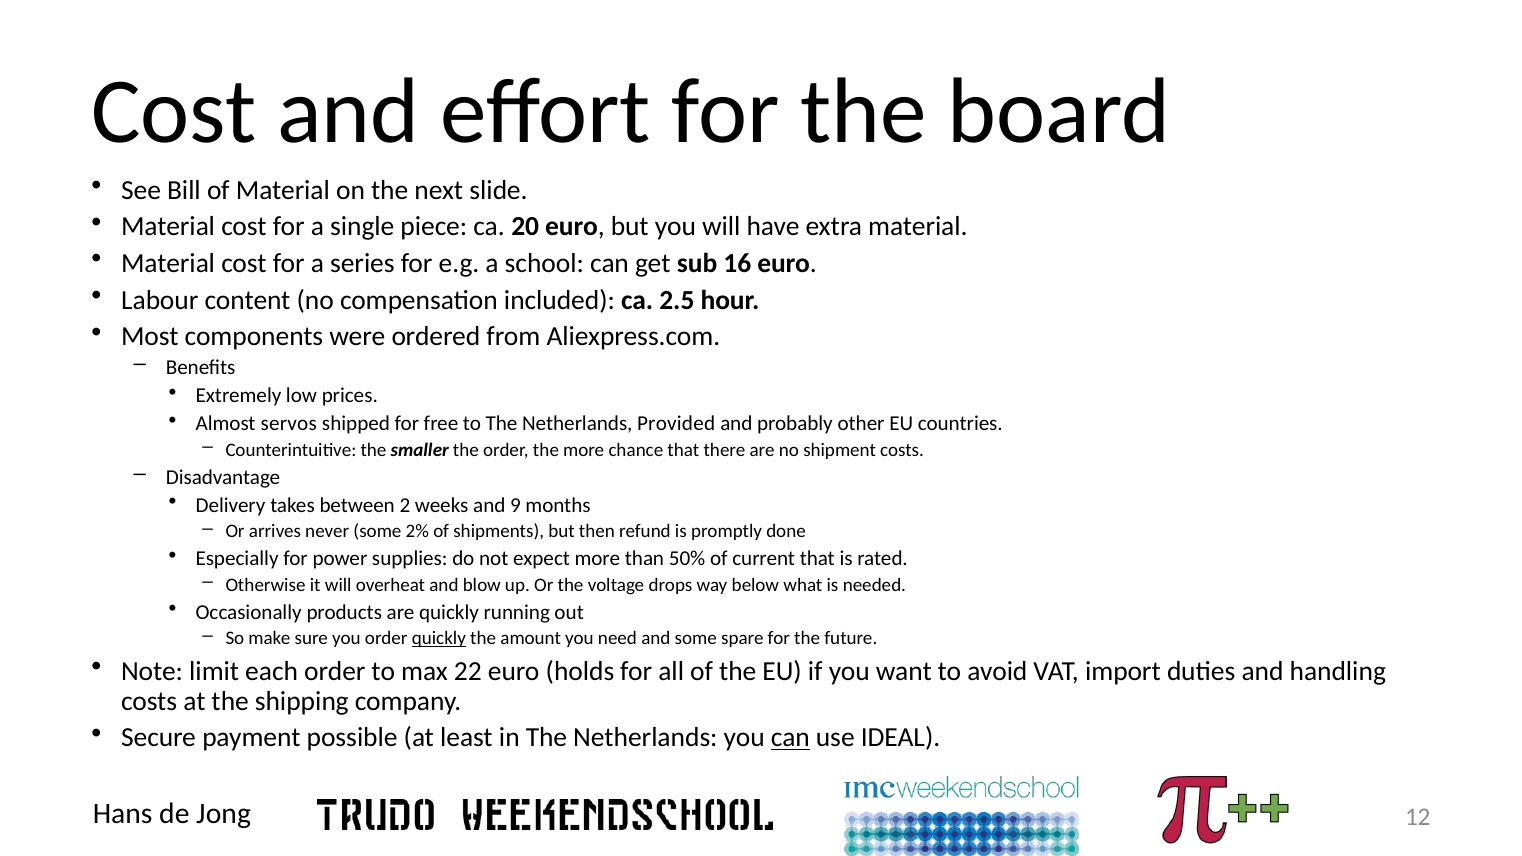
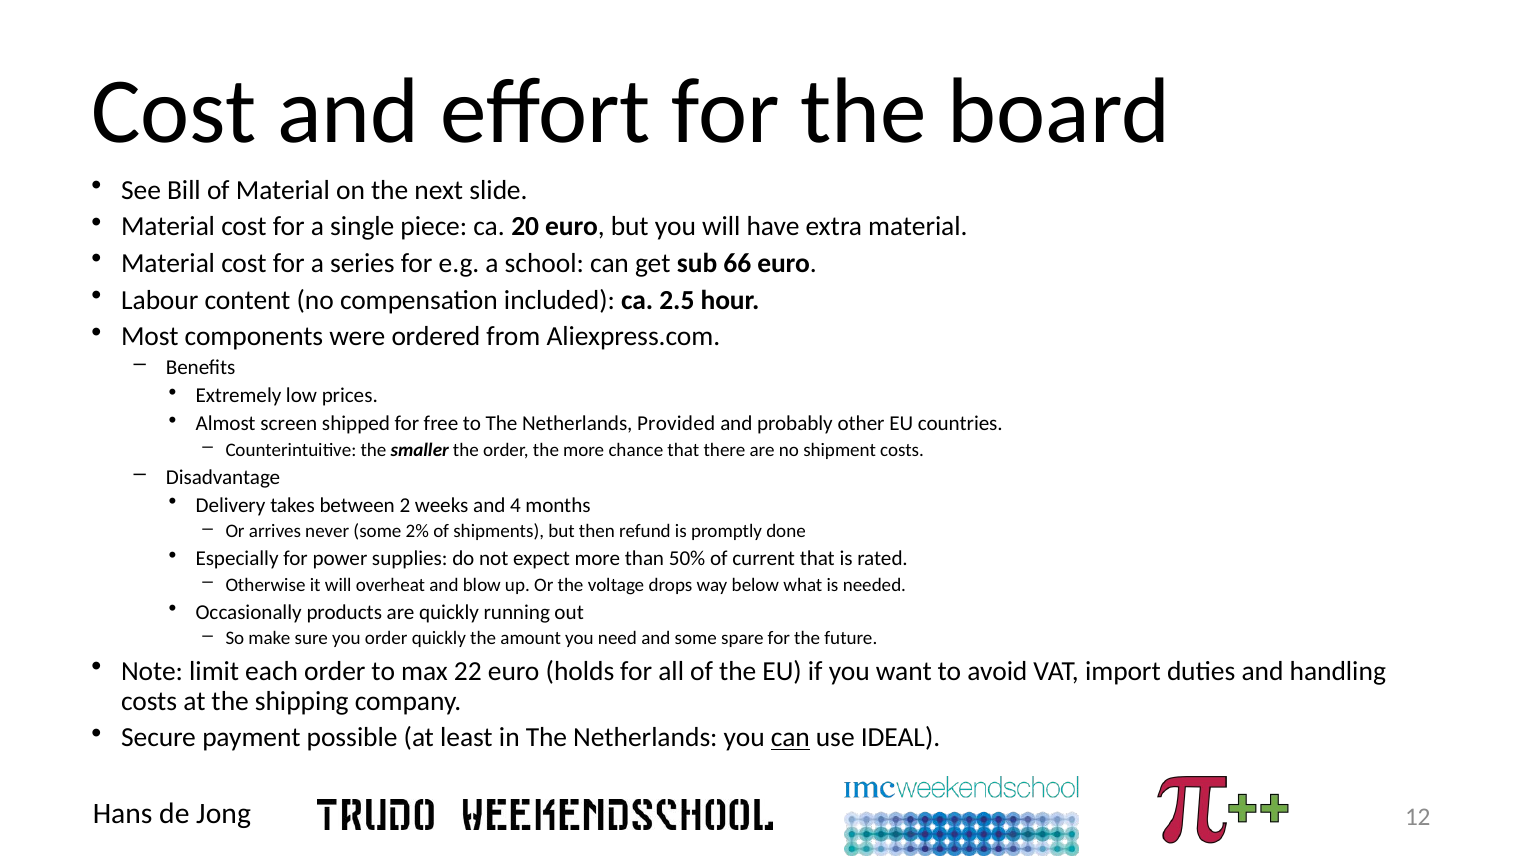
16: 16 -> 66 (737, 264)
servos: servos -> screen (289, 424)
9: 9 -> 4 (516, 505)
quickly underline: present -> none (439, 638)
